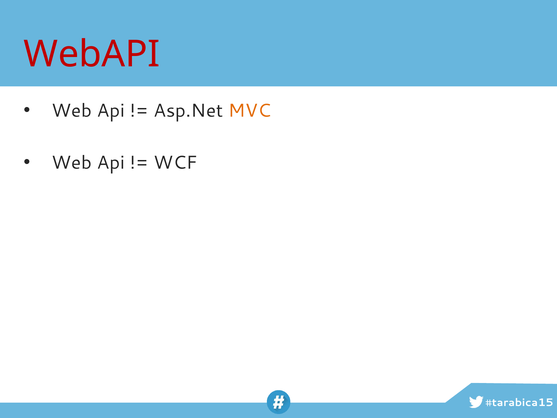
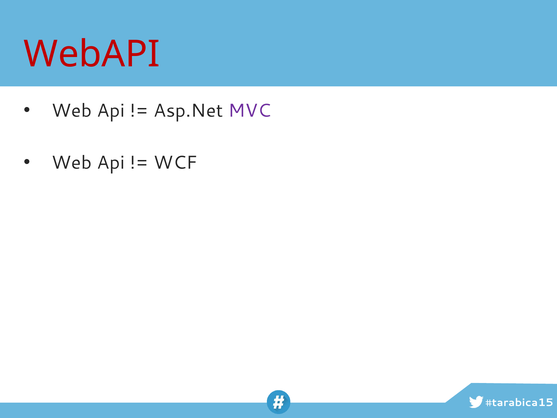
MVC colour: orange -> purple (250, 111)
